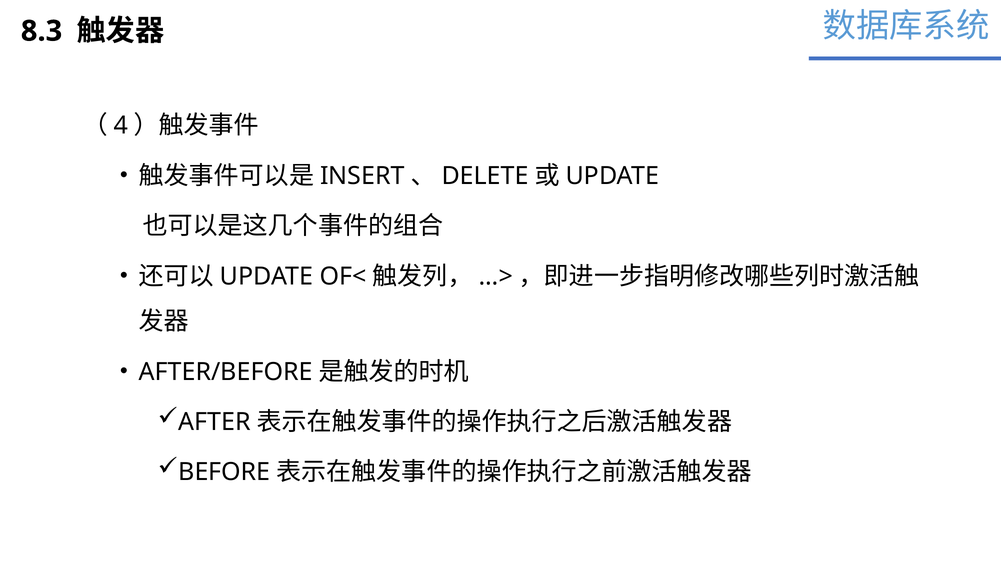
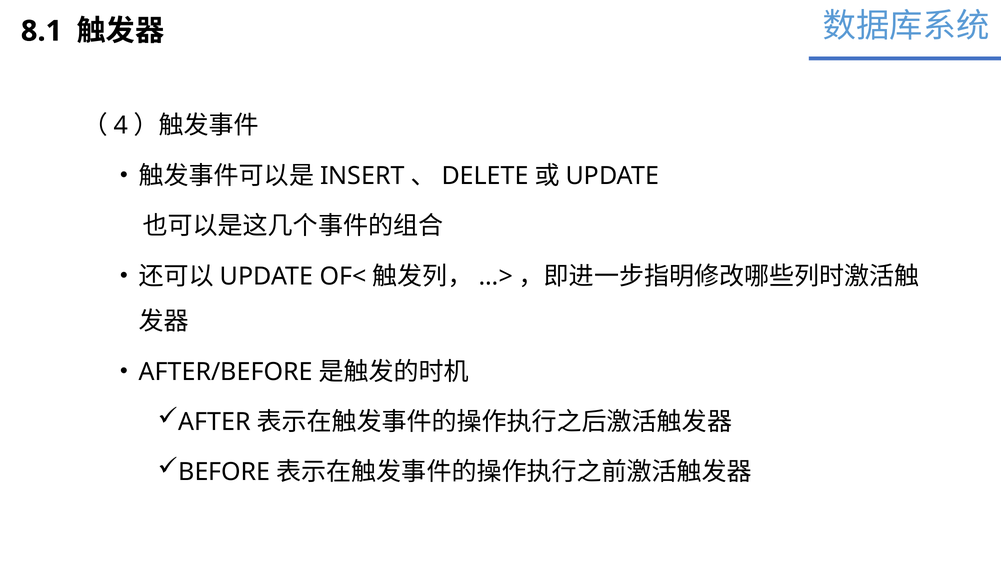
8.3: 8.3 -> 8.1 (42, 31)
